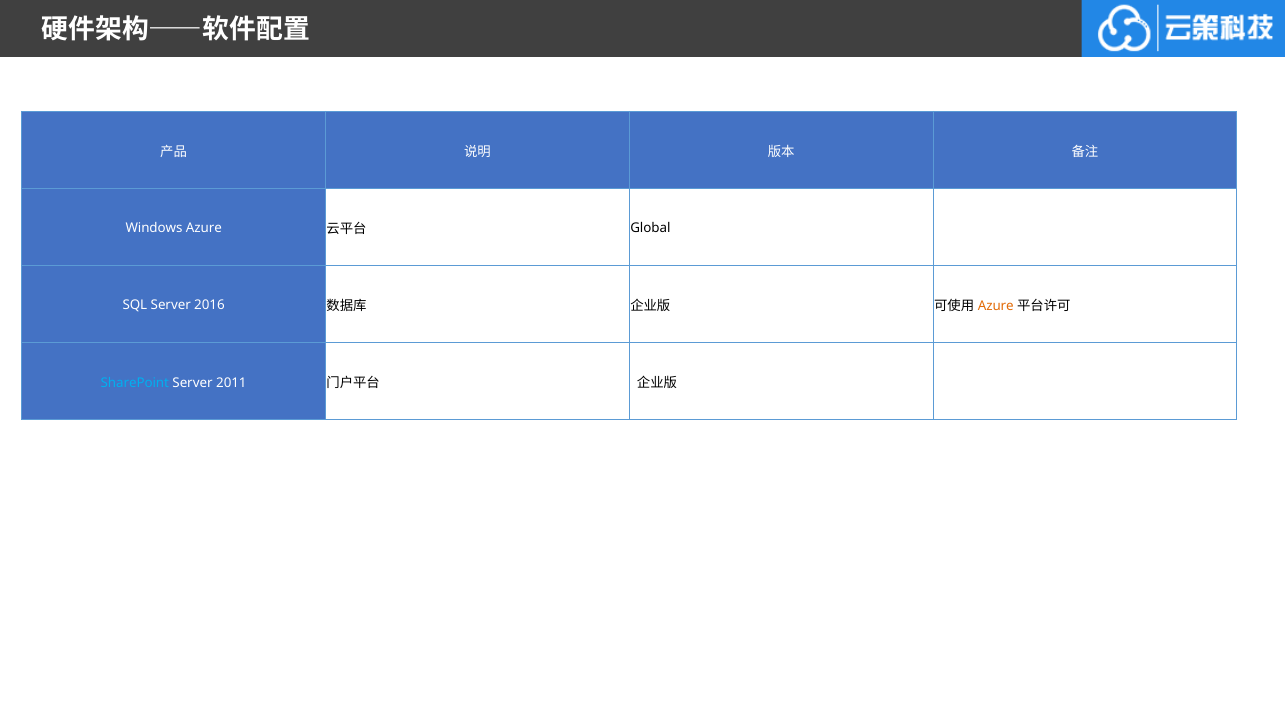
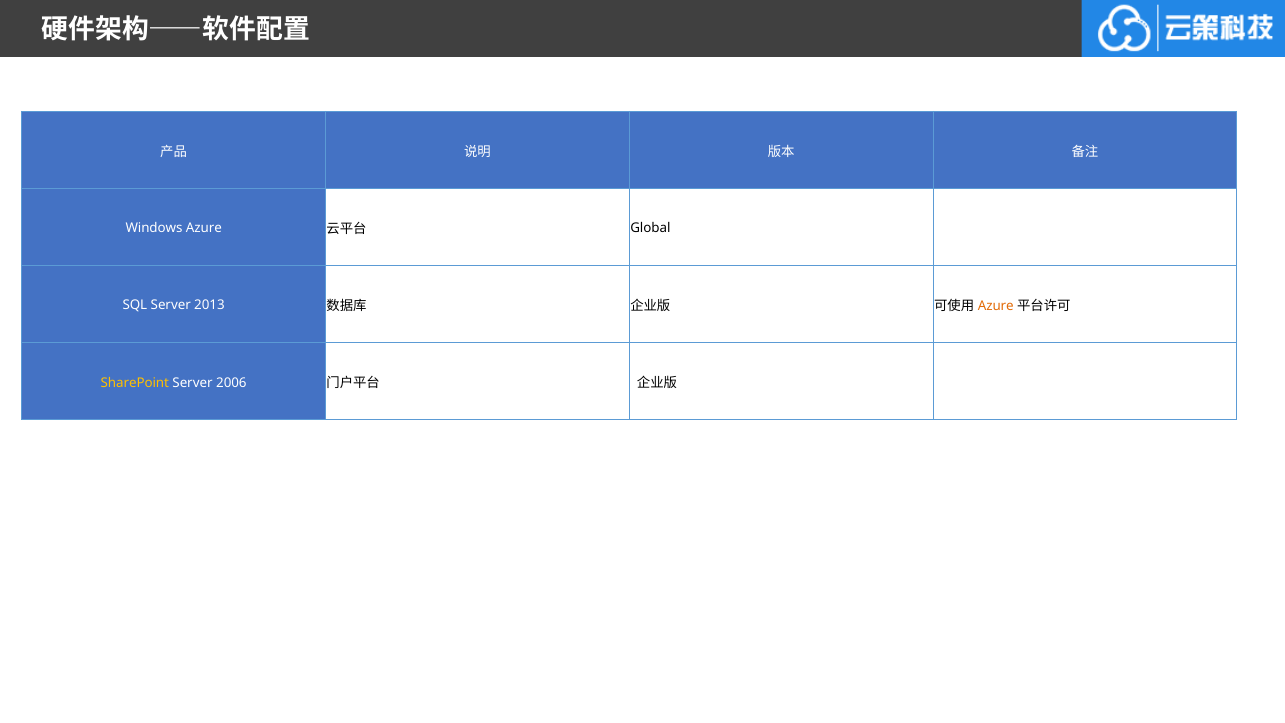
2016: 2016 -> 2013 (209, 305)
SharePoint colour: light blue -> yellow (135, 382)
2011: 2011 -> 2006 (231, 382)
